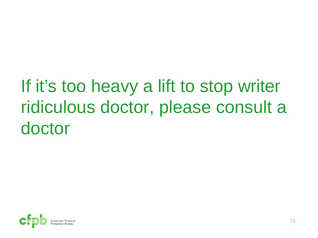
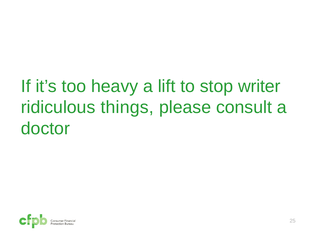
ridiculous doctor: doctor -> things (127, 108)
